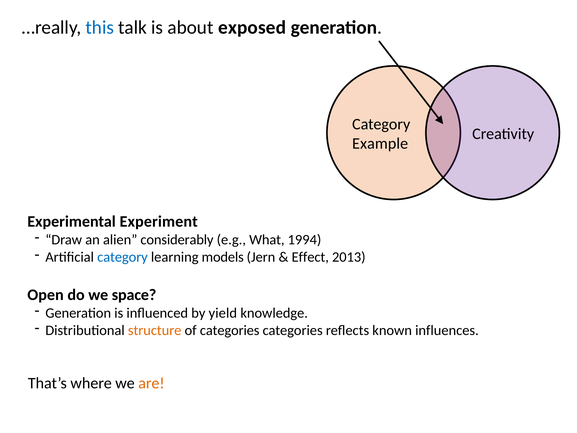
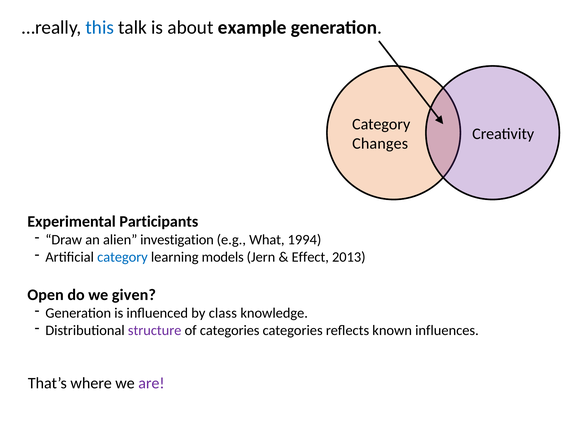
exposed: exposed -> example (252, 27)
Example: Example -> Changes (380, 143)
Experiment: Experiment -> Participants (159, 222)
considerably: considerably -> investigation (177, 240)
space: space -> given (134, 295)
yield: yield -> class (223, 313)
structure colour: orange -> purple (155, 330)
are colour: orange -> purple (151, 383)
